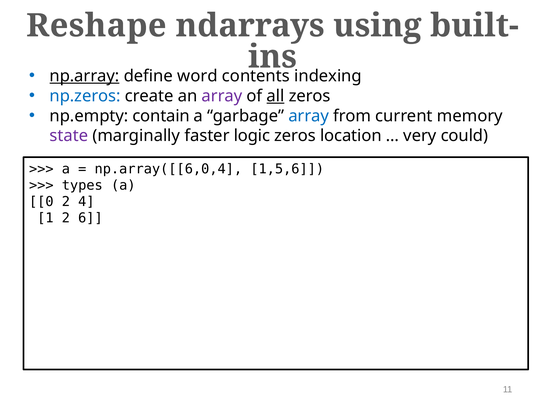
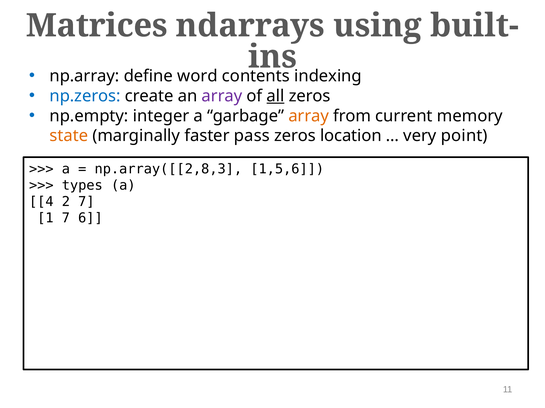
Reshape: Reshape -> Matrices (97, 26)
np.array underline: present -> none (84, 76)
contain: contain -> integer (161, 116)
array colour: blue -> orange (309, 116)
state colour: purple -> orange (69, 136)
logic: logic -> pass (252, 136)
could: could -> point (464, 136)
np.array([[6,0,4: np.array([[6,0,4 -> np.array([[2,8,3 (168, 169)
0: 0 -> 4 (41, 202)
2 4: 4 -> 7 (86, 202)
1 2: 2 -> 7 (66, 218)
